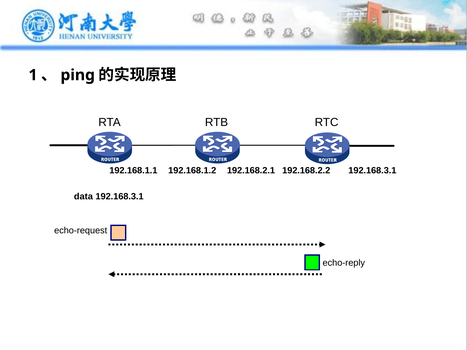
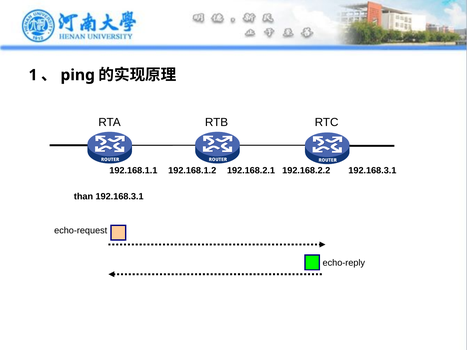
data: data -> than (83, 197)
